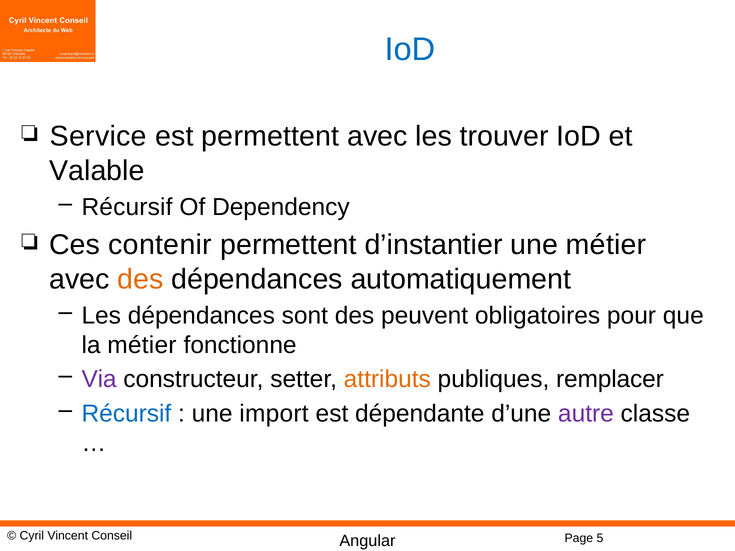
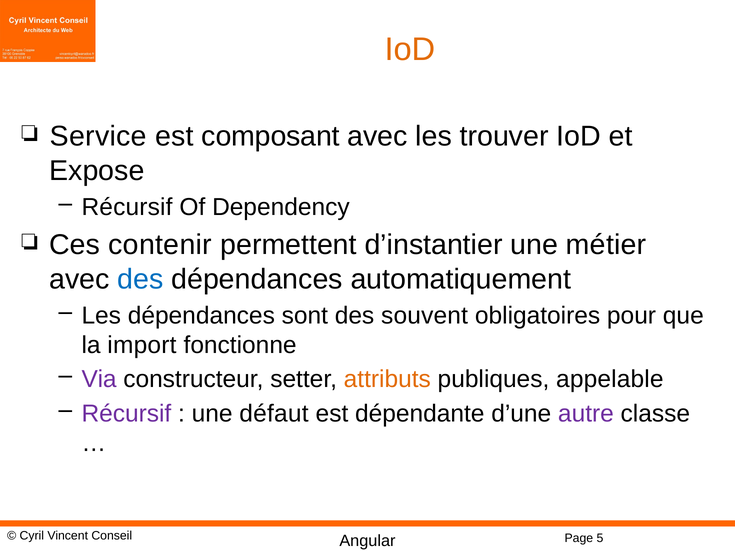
IoD colour: blue -> orange (410, 49)
est permettent: permettent -> composant (271, 136)
Valable: Valable -> Expose (97, 171)
des colour: orange -> blue (140, 279)
peuvent: peuvent -> souvent (425, 316)
la métier: métier -> import (142, 345)
remplacer: remplacer -> appelable (610, 380)
Récursif colour: blue -> purple (126, 414)
import: import -> défaut (274, 414)
